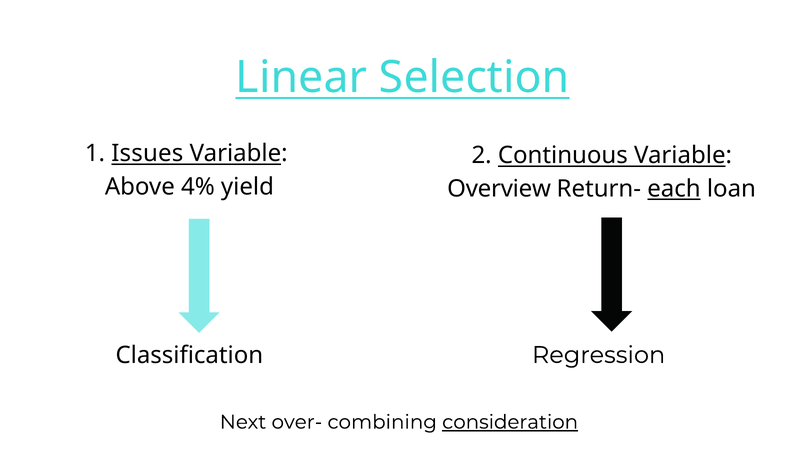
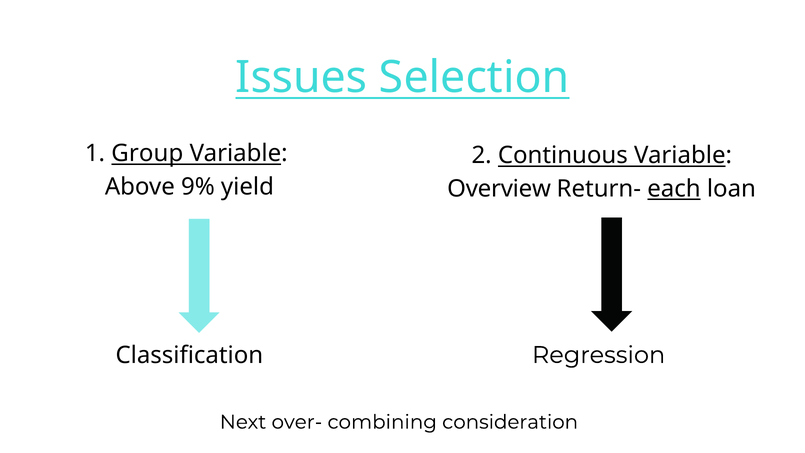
Linear: Linear -> Issues (301, 77)
Issues: Issues -> Group (147, 153)
4%: 4% -> 9% (198, 187)
consideration underline: present -> none (510, 422)
